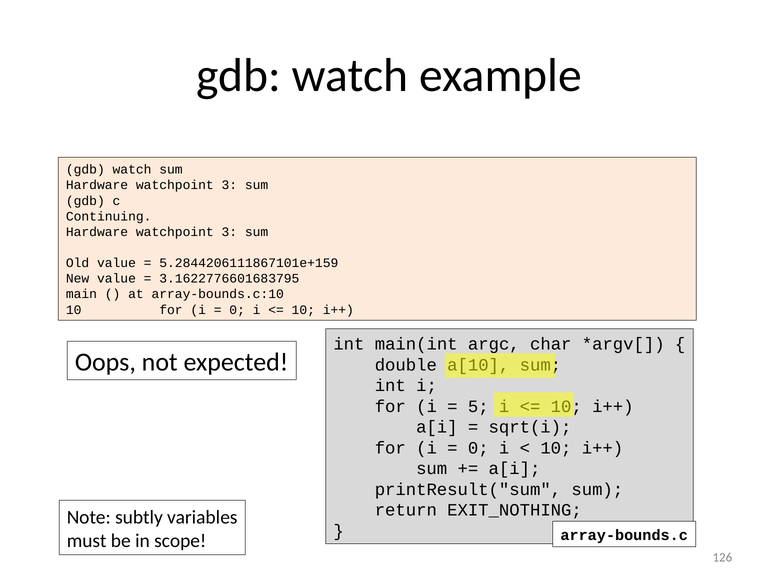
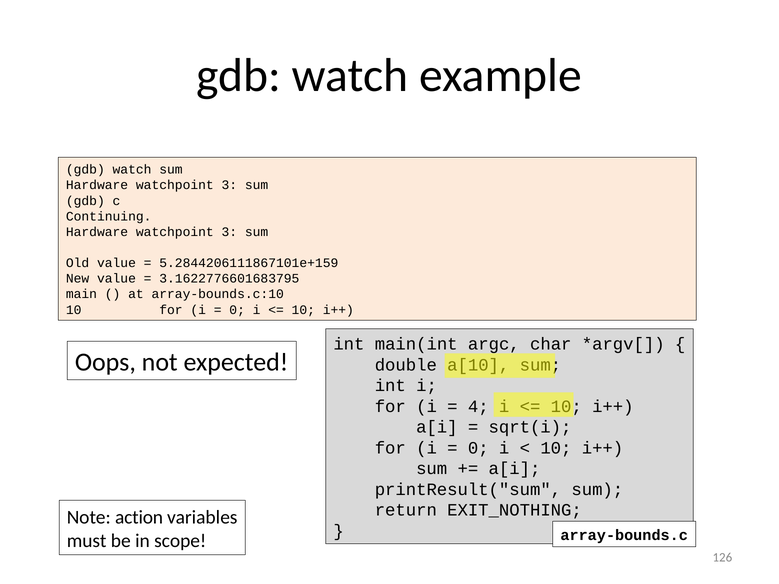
5: 5 -> 4 (478, 407)
subtly: subtly -> action (139, 518)
